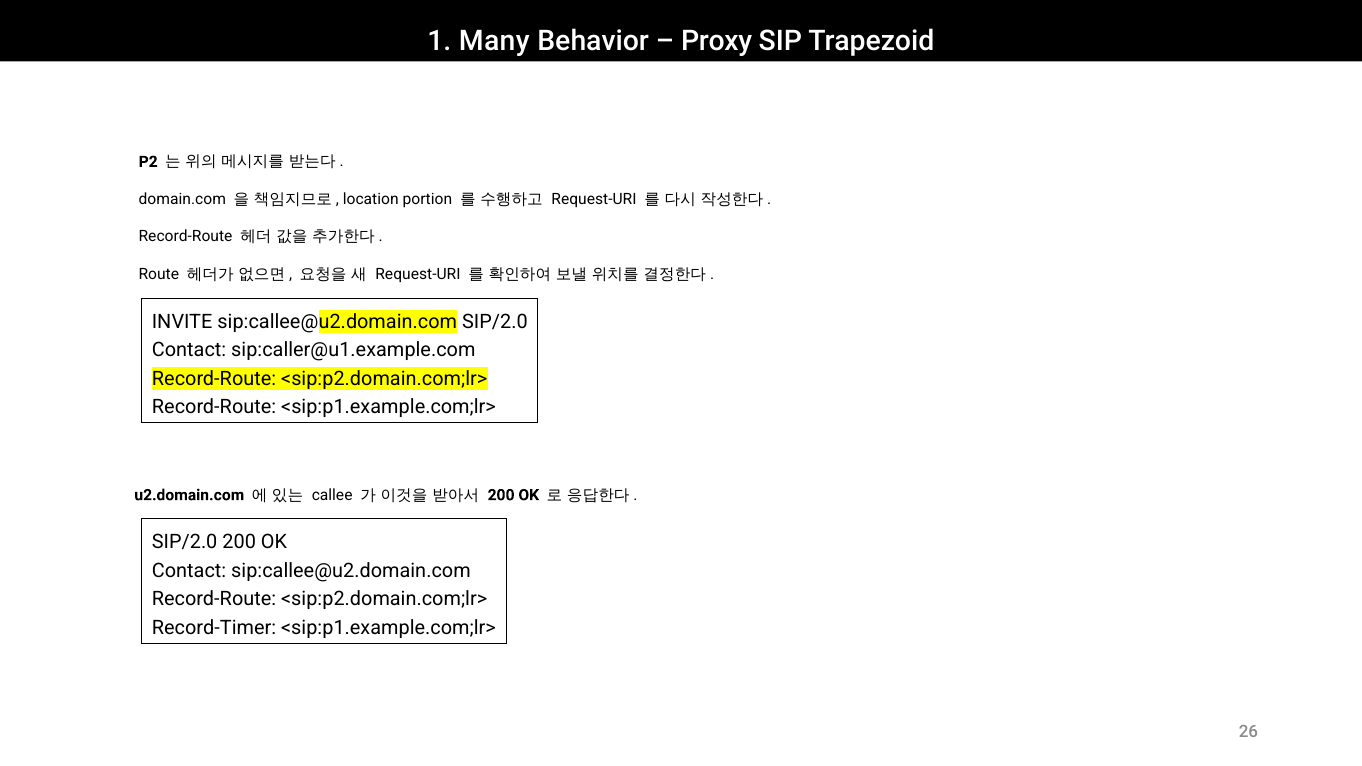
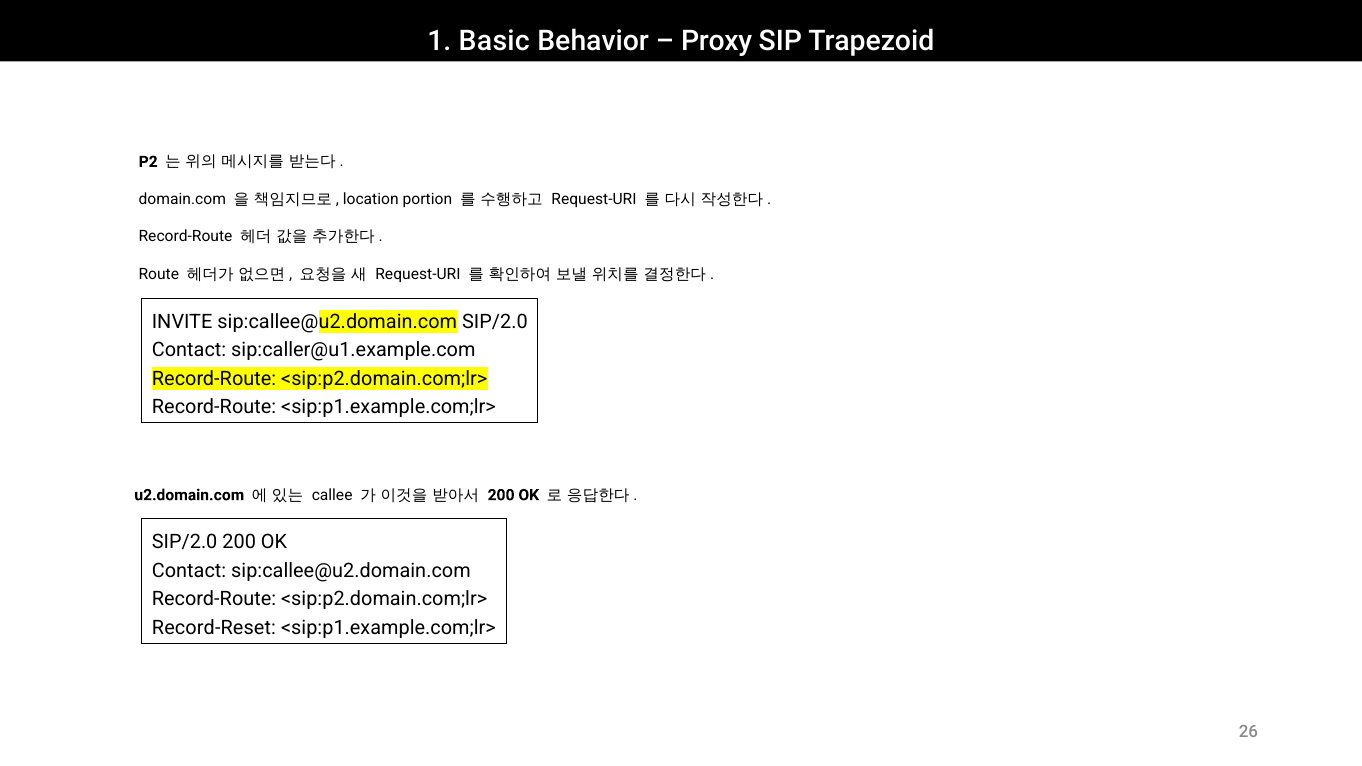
Many: Many -> Basic (494, 41)
Record-Timer: Record-Timer -> Record-Reset (214, 628)
